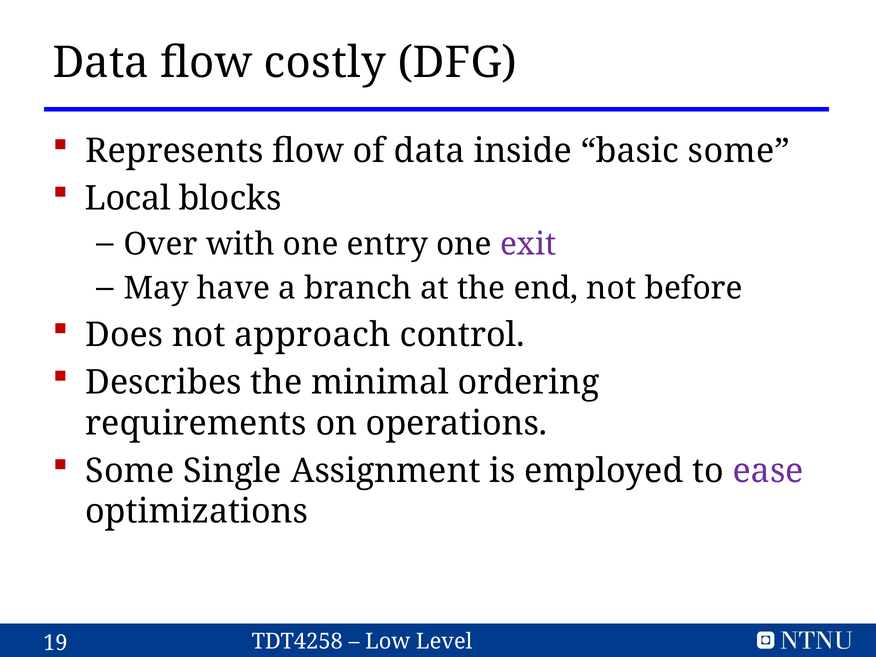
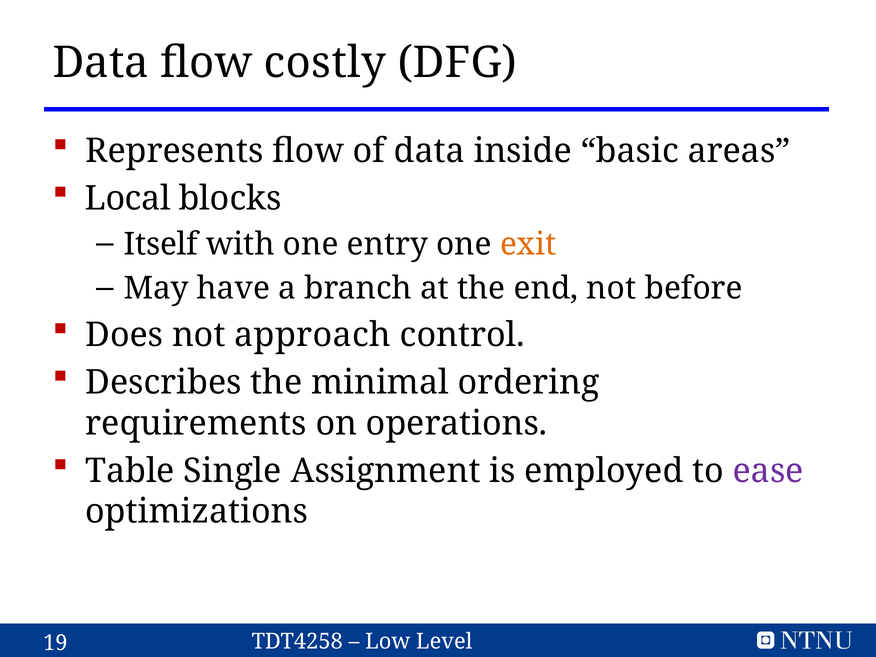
basic some: some -> areas (739, 151)
Over: Over -> Itself (161, 244)
exit colour: purple -> orange (528, 244)
Some: Some -> Table (130, 471)
